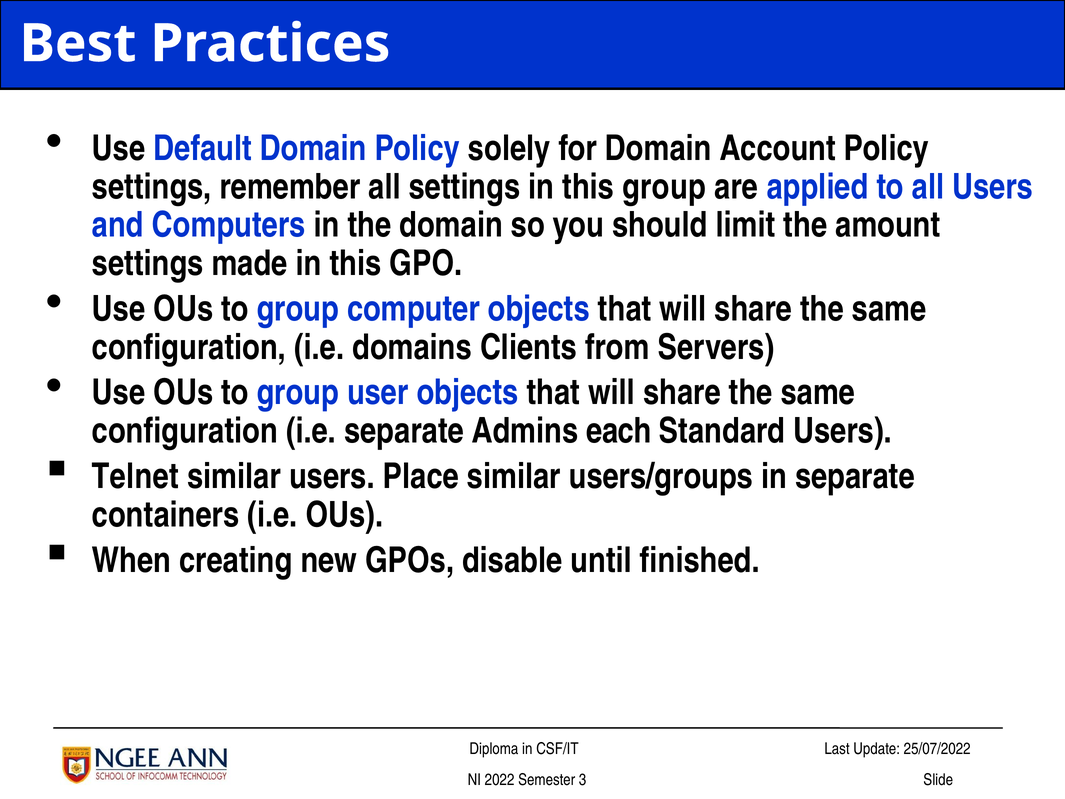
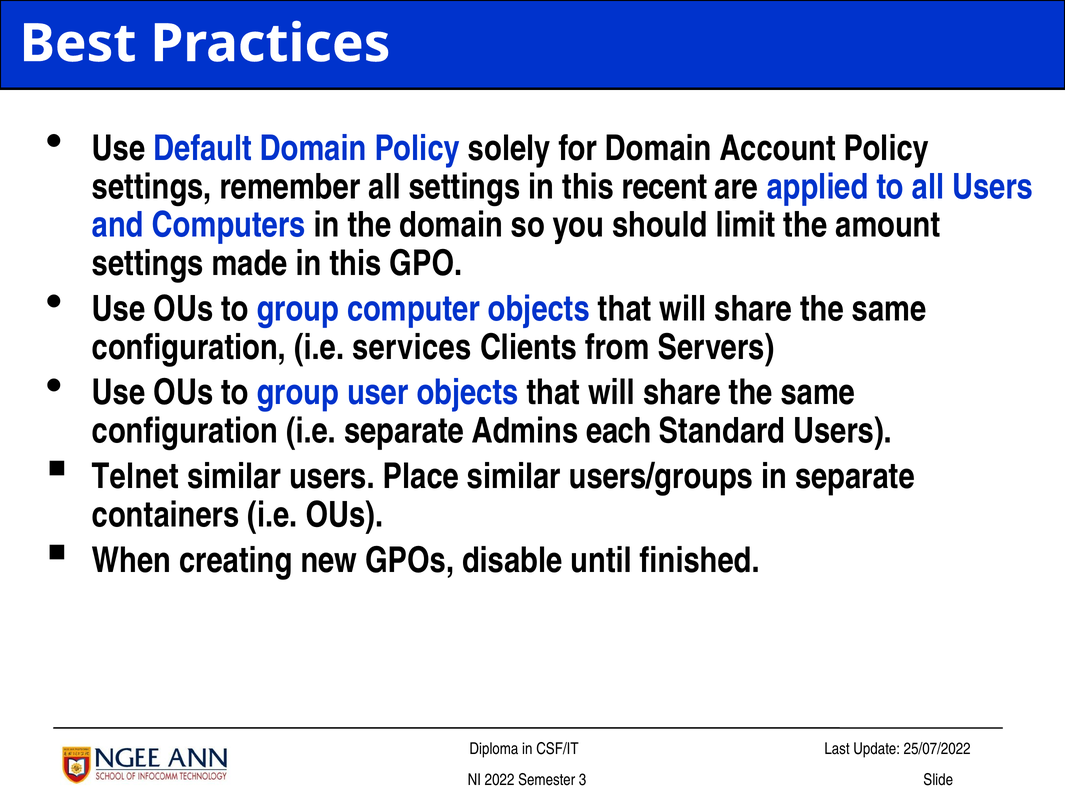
this group: group -> recent (664, 187)
domains: domains -> services (412, 347)
